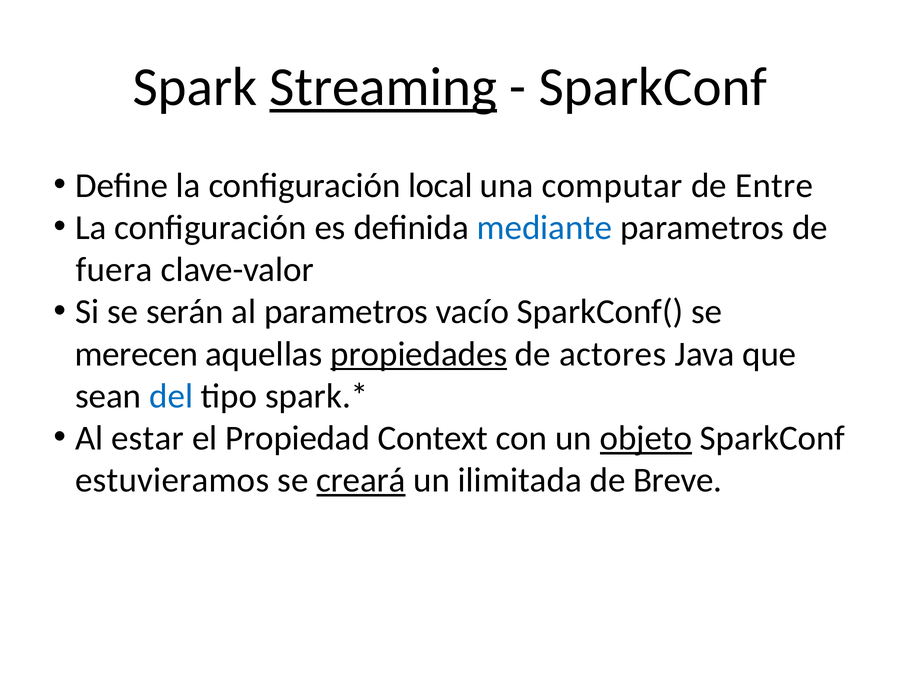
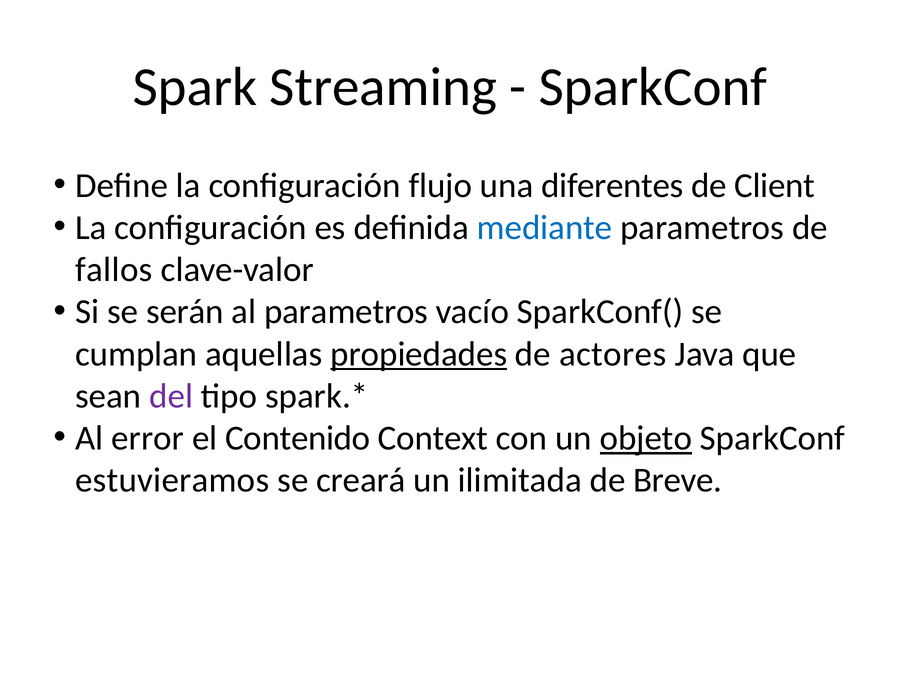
Streaming underline: present -> none (383, 87)
local: local -> flujo (440, 186)
computar: computar -> diferentes (612, 186)
Entre: Entre -> Client (775, 186)
fuera: fuera -> fallos (114, 270)
merecen: merecen -> cumplan (136, 354)
del colour: blue -> purple (171, 396)
estar: estar -> error (148, 438)
Propiedad: Propiedad -> Contenido (298, 438)
creará underline: present -> none (361, 480)
